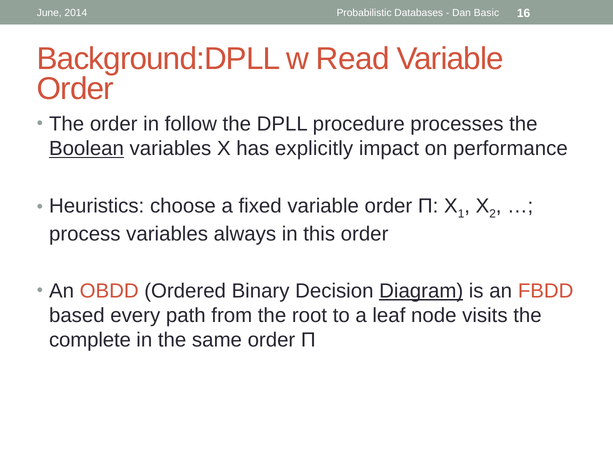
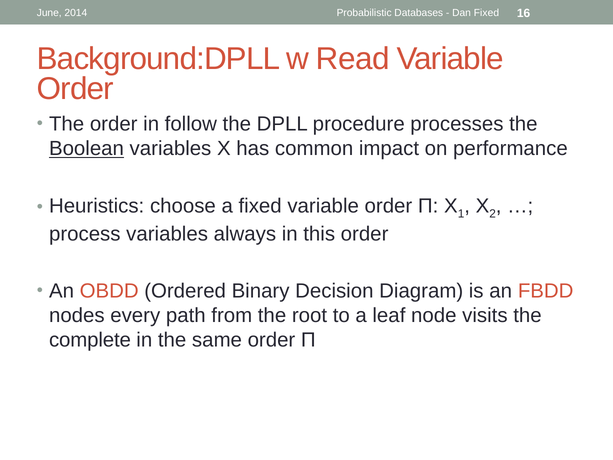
Dan Basic: Basic -> Fixed (486, 13)
explicitly: explicitly -> common (314, 149)
Diagram underline: present -> none (421, 291)
based: based -> nodes (77, 315)
